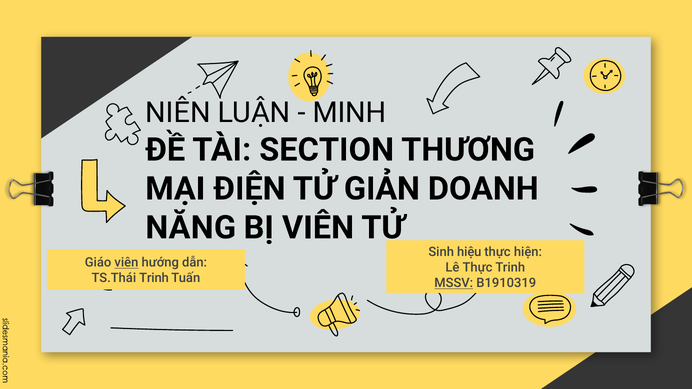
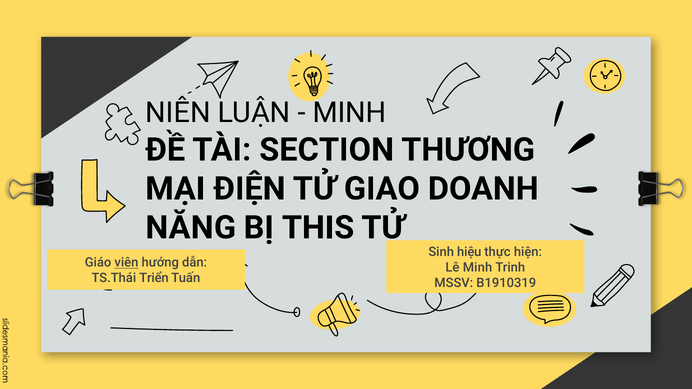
GIẢN: GIẢN -> GIAO (382, 189)
BỊ VIÊN: VIÊN -> THIS (318, 228)
Lê Thực: Thực -> Minh (477, 268)
TS.Thái Trinh: Trinh -> Triển (154, 278)
MSSV underline: present -> none (454, 283)
